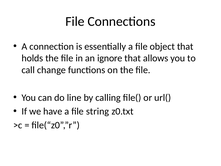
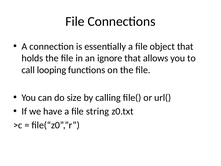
change: change -> looping (52, 70)
line: line -> size (74, 97)
